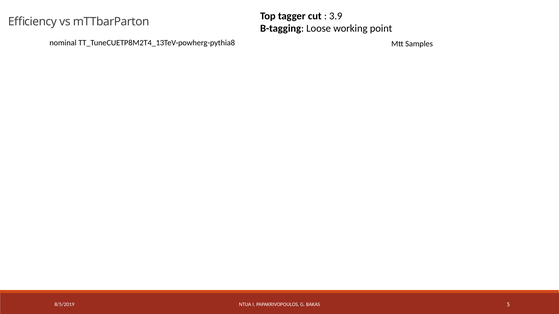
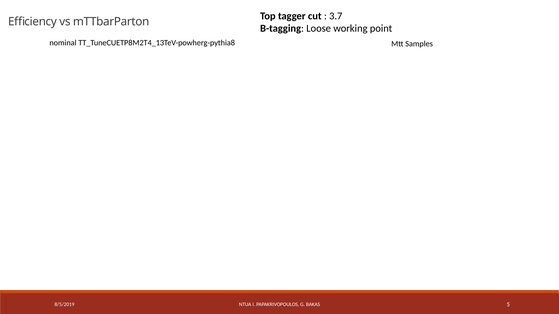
3.9: 3.9 -> 3.7 (336, 16)
